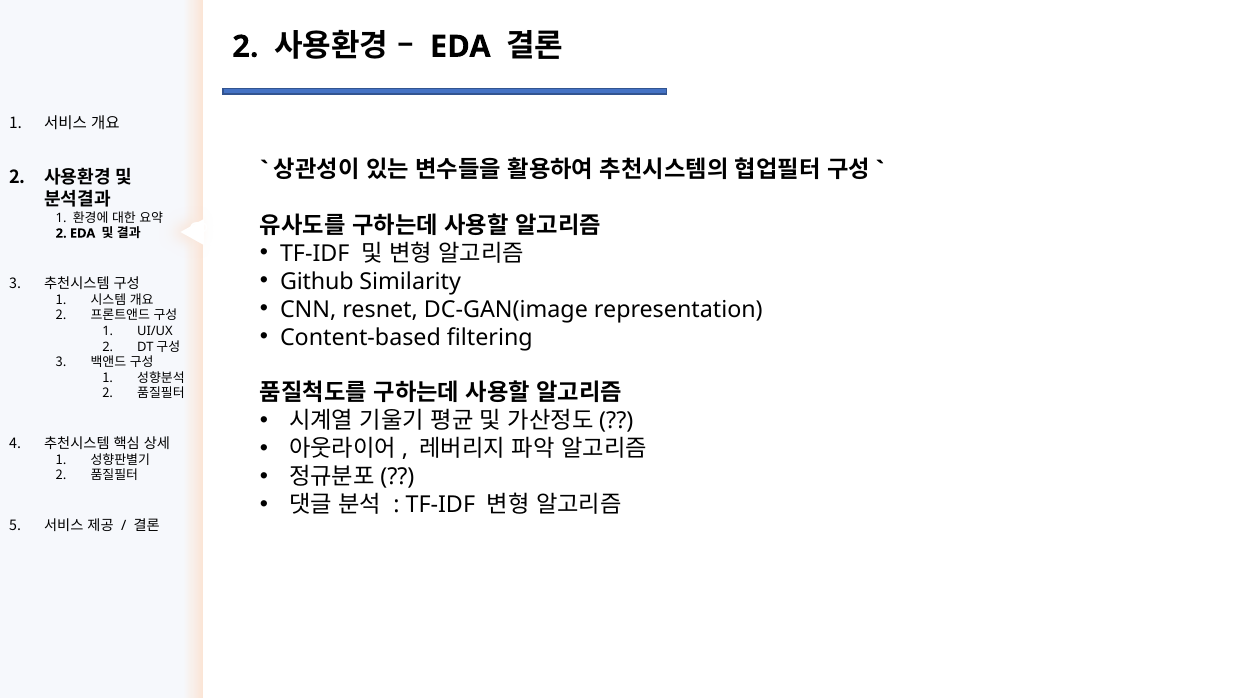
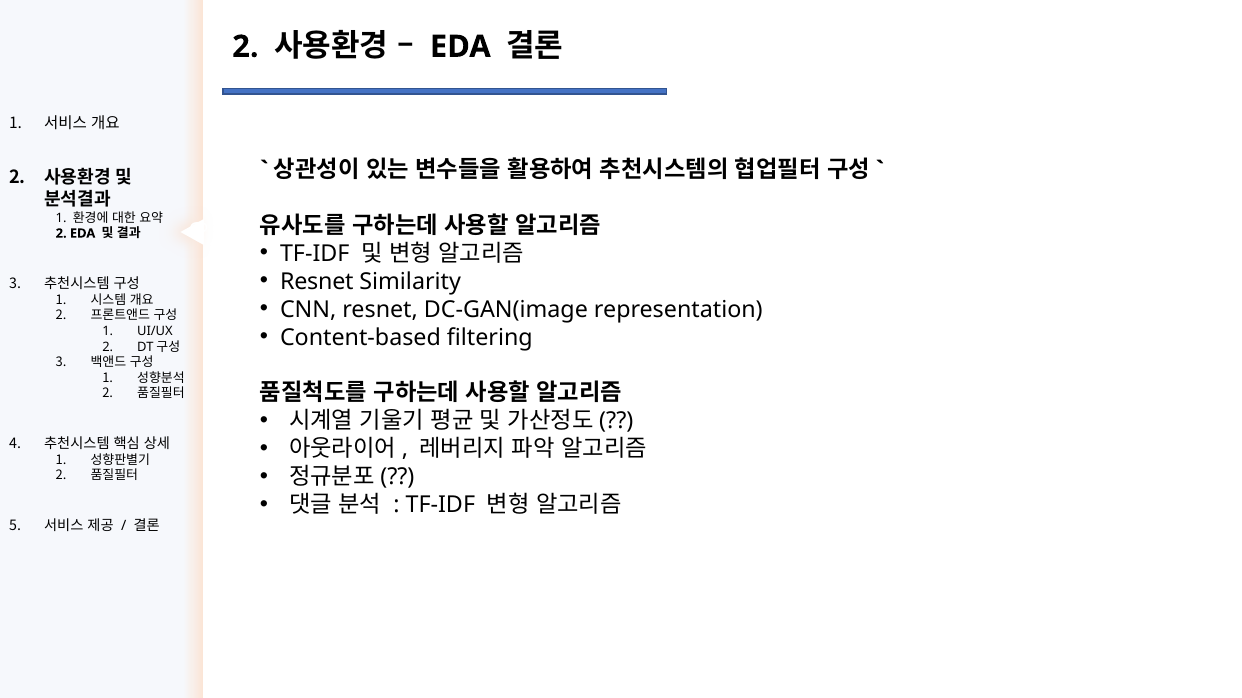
Github: Github -> Resnet (317, 282)
